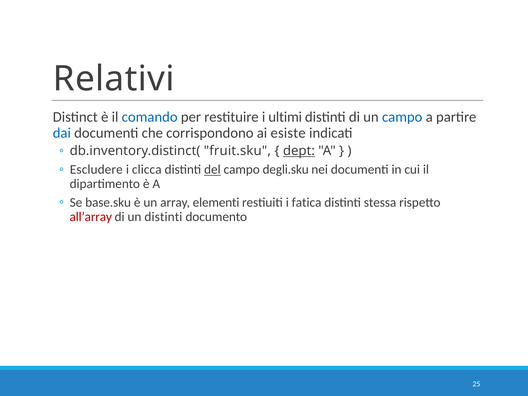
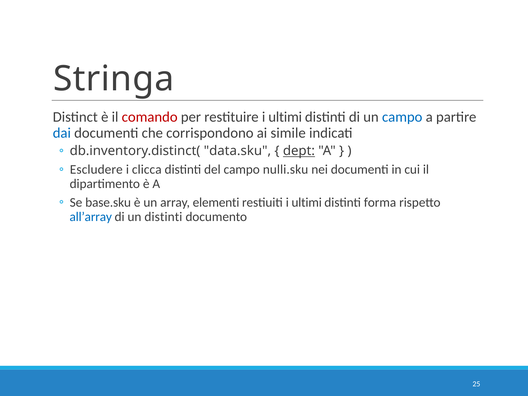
Relativi: Relativi -> Stringa (114, 79)
comando colour: blue -> red (150, 117)
esiste: esiste -> simile (288, 133)
fruit.sku: fruit.sku -> data.sku (237, 151)
del underline: present -> none (212, 170)
degli.sku: degli.sku -> nulli.sku (286, 170)
restiuiti i fatica: fatica -> ultimi (307, 202)
stessa: stessa -> forma (380, 202)
all’array colour: red -> blue (91, 217)
